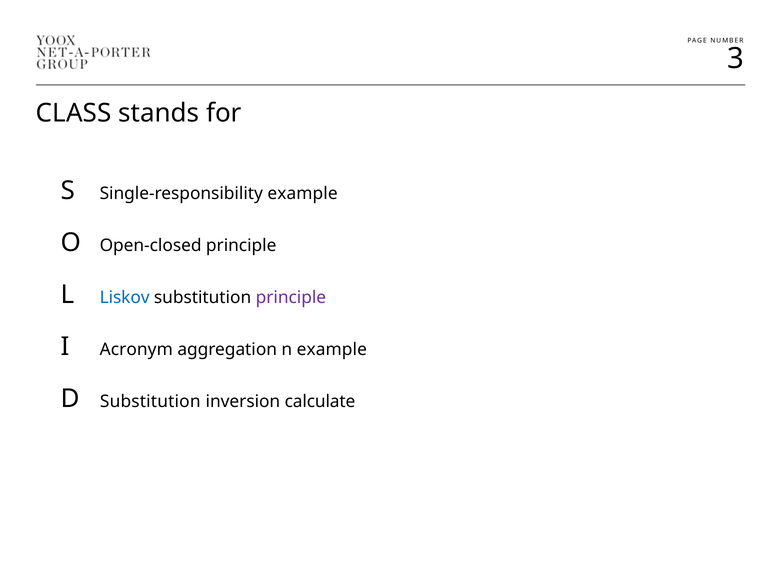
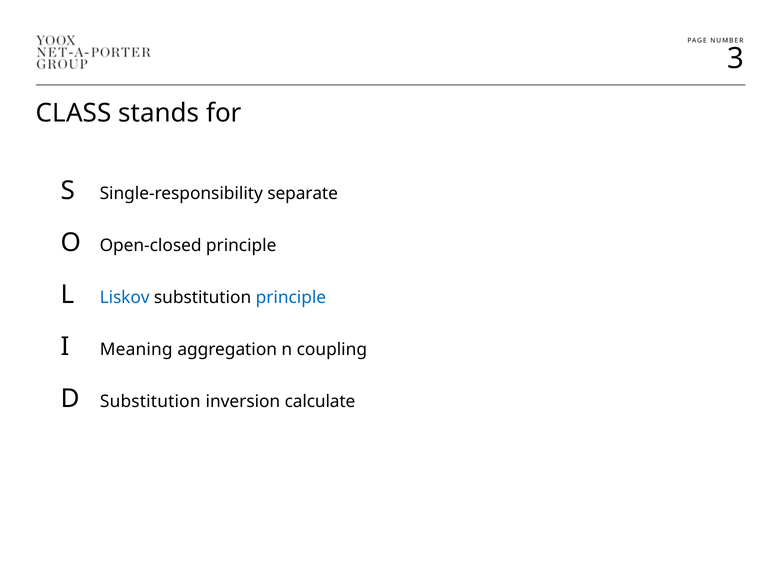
Single-responsibility example: example -> separate (303, 194)
principle colour: purple -> blue (291, 298)
Acronym: Acronym -> Meaning (136, 350)
n example: example -> coupling (332, 350)
